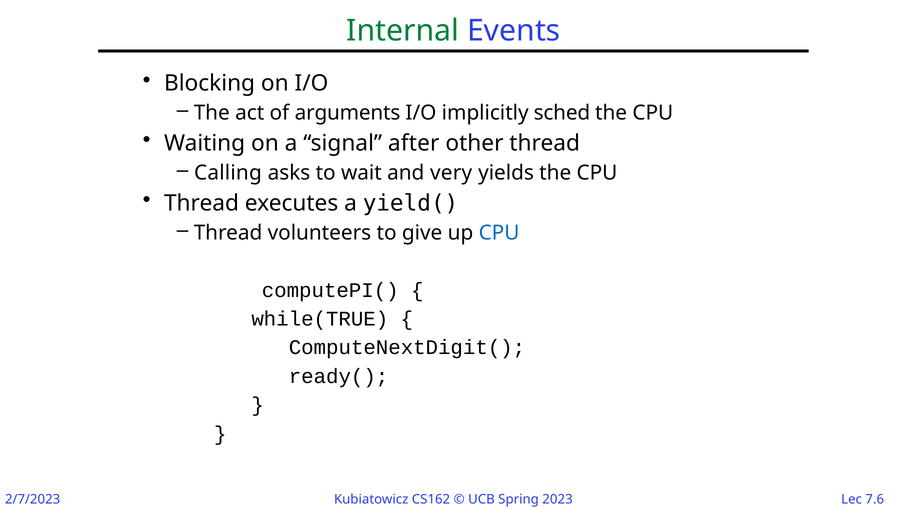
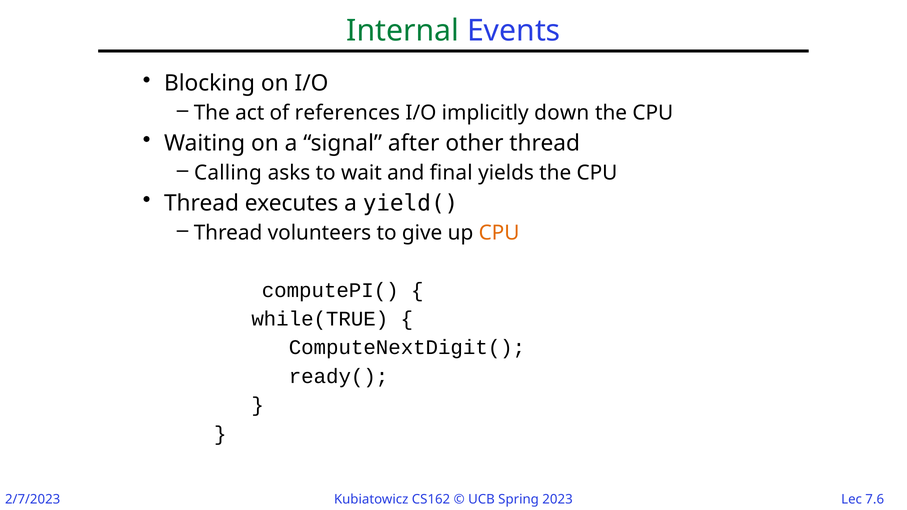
arguments: arguments -> references (347, 113)
sched: sched -> down (562, 113)
very: very -> final (451, 173)
CPU colour: blue -> orange (499, 233)
